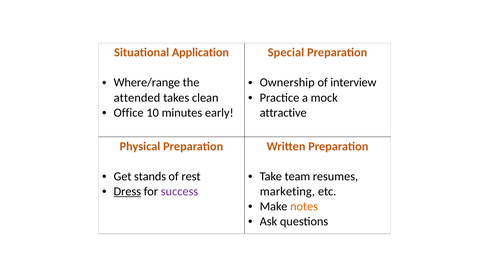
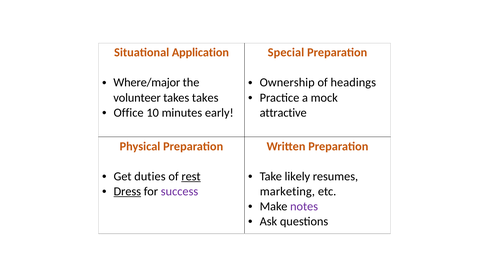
Where/range: Where/range -> Where/major (147, 83)
interview: interview -> headings (353, 83)
attended: attended -> volunteer (137, 98)
takes clean: clean -> takes (205, 98)
stands: stands -> duties (150, 176)
rest underline: none -> present (191, 176)
team: team -> likely (297, 176)
notes colour: orange -> purple (304, 206)
